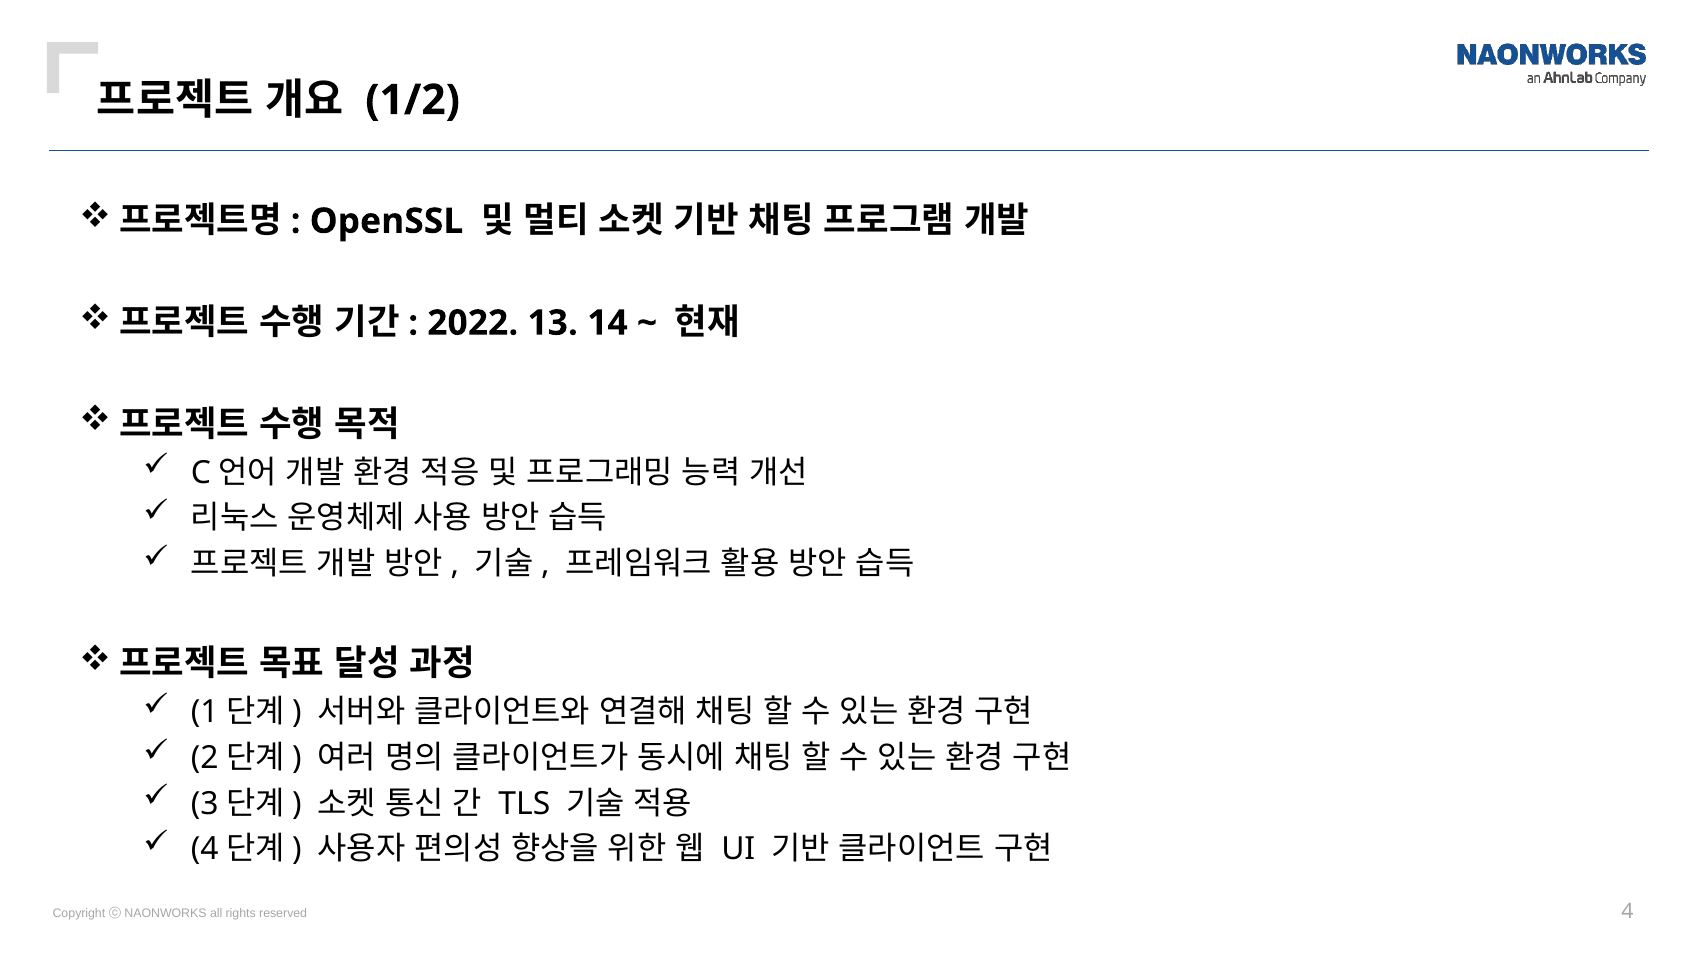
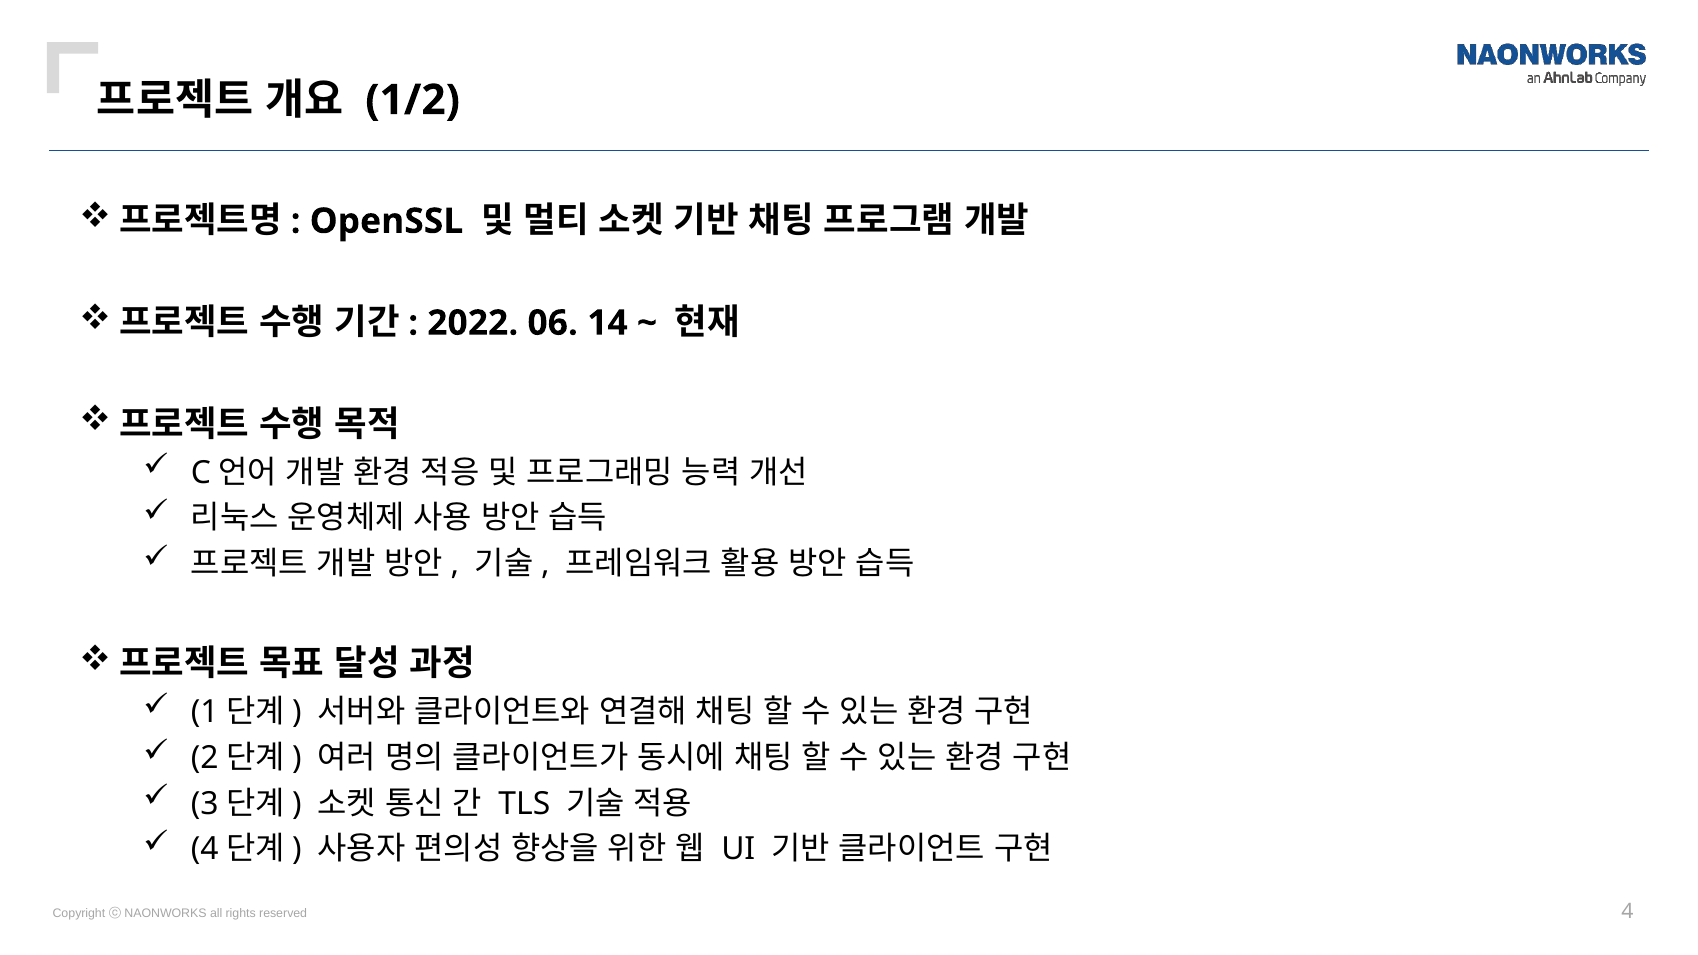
13: 13 -> 06 (553, 323)
